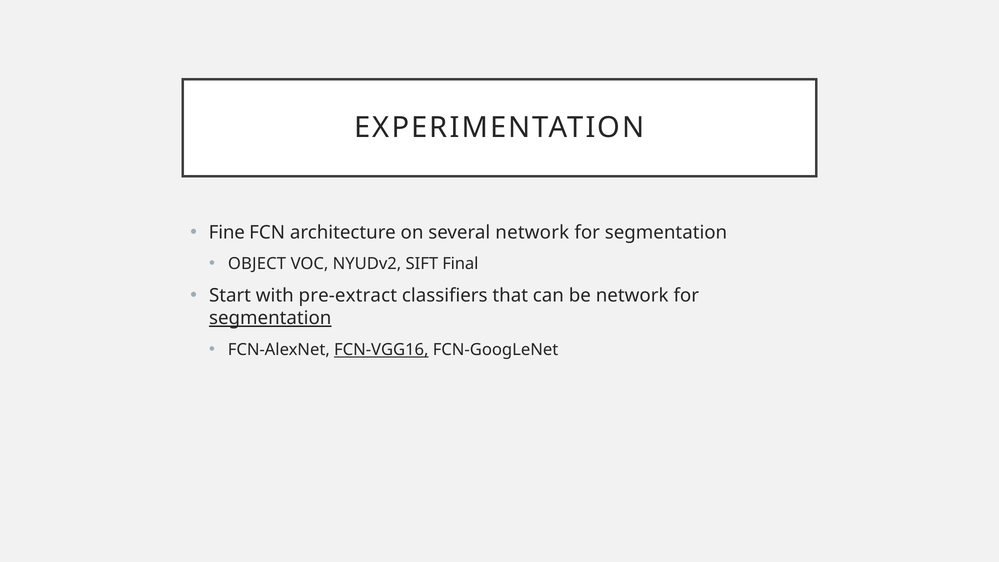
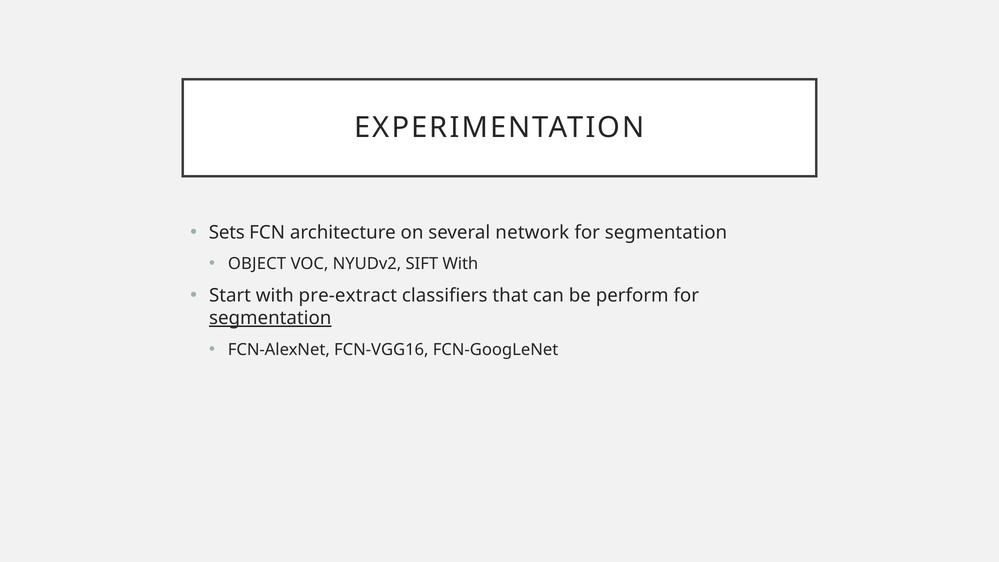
Fine: Fine -> Sets (227, 232)
SIFT Final: Final -> With (460, 264)
be network: network -> perform (632, 296)
FCN-VGG16 underline: present -> none (381, 350)
